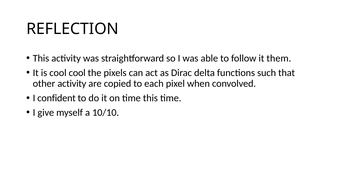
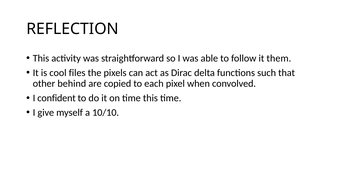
cool cool: cool -> files (77, 73)
other activity: activity -> behind (72, 84)
